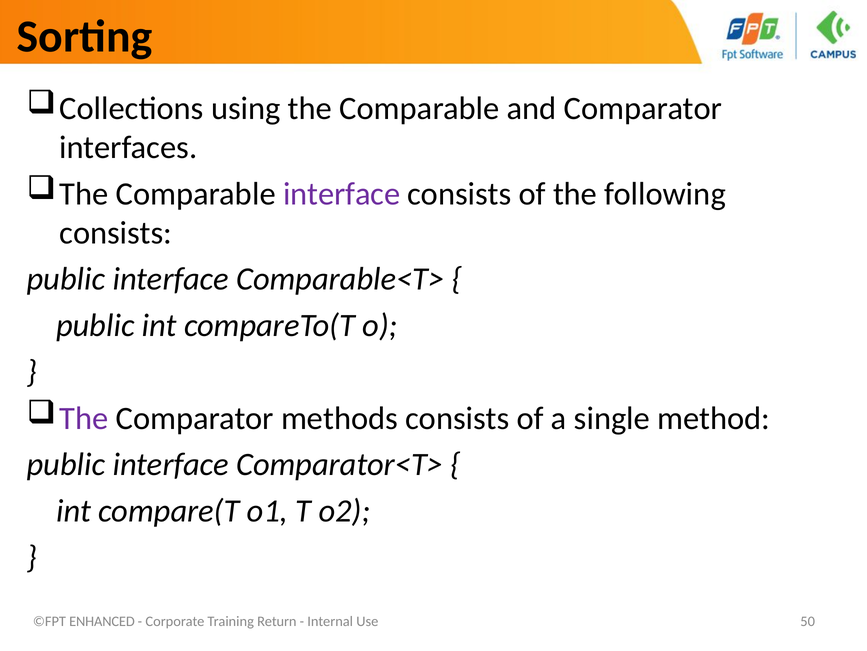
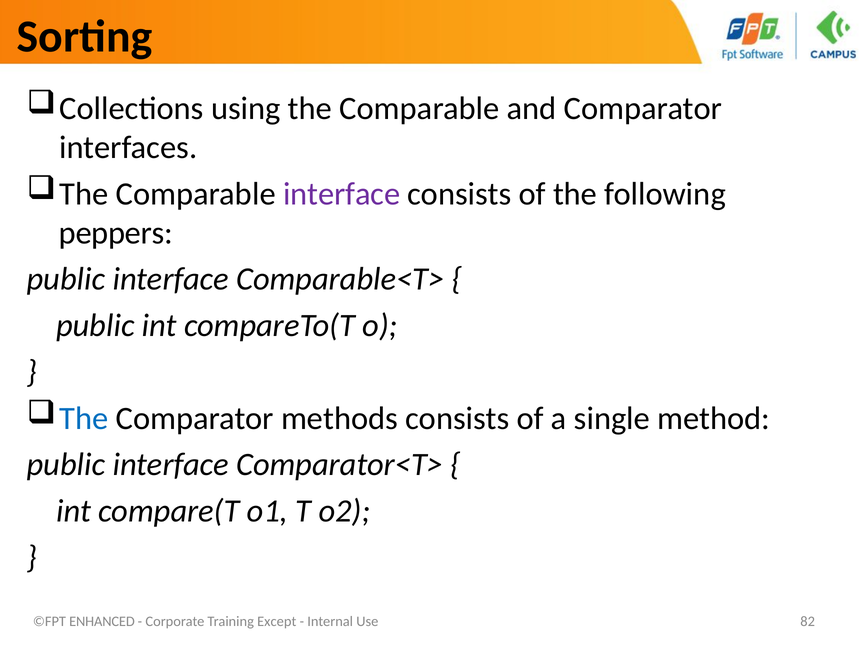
consists: consists -> peppers (116, 233)
The colour: purple -> blue (84, 418)
Return: Return -> Except (277, 621)
50: 50 -> 82 (808, 621)
